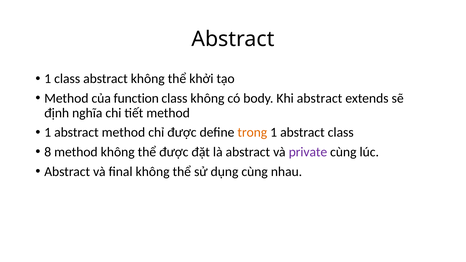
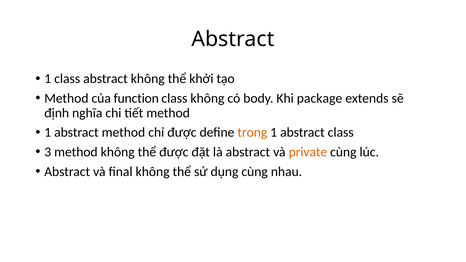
Khi abstract: abstract -> package (320, 98)
8: 8 -> 3 (48, 152)
private colour: purple -> orange (308, 152)
